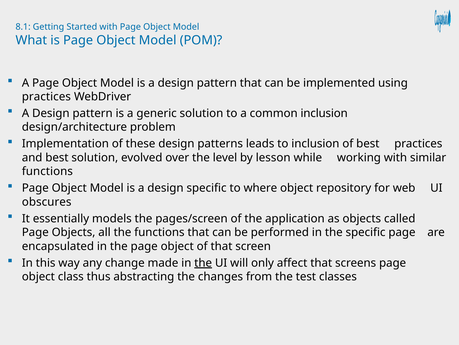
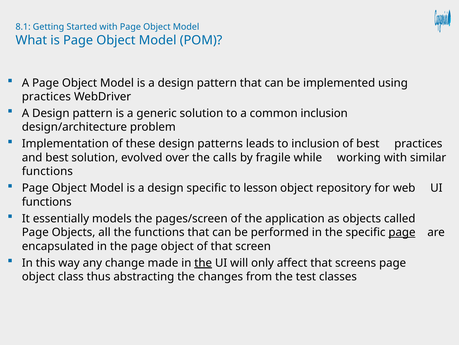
level: level -> calls (225, 157)
lesson: lesson -> fragile (273, 157)
where: where -> lesson (260, 188)
obscures: obscures -> functions (47, 201)
page underline: none -> present (402, 232)
